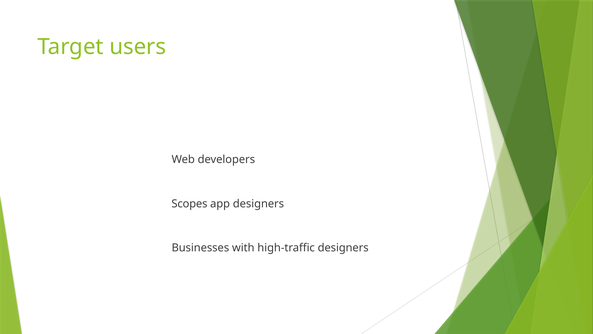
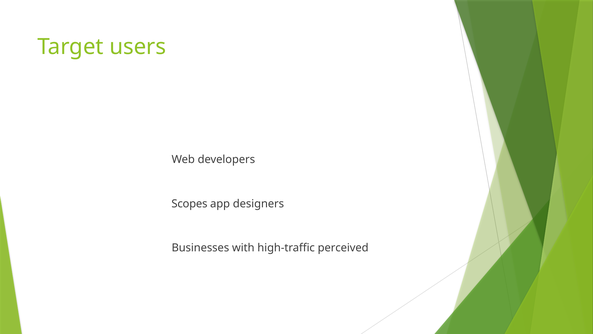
high-traffic designers: designers -> perceived (343, 248)
